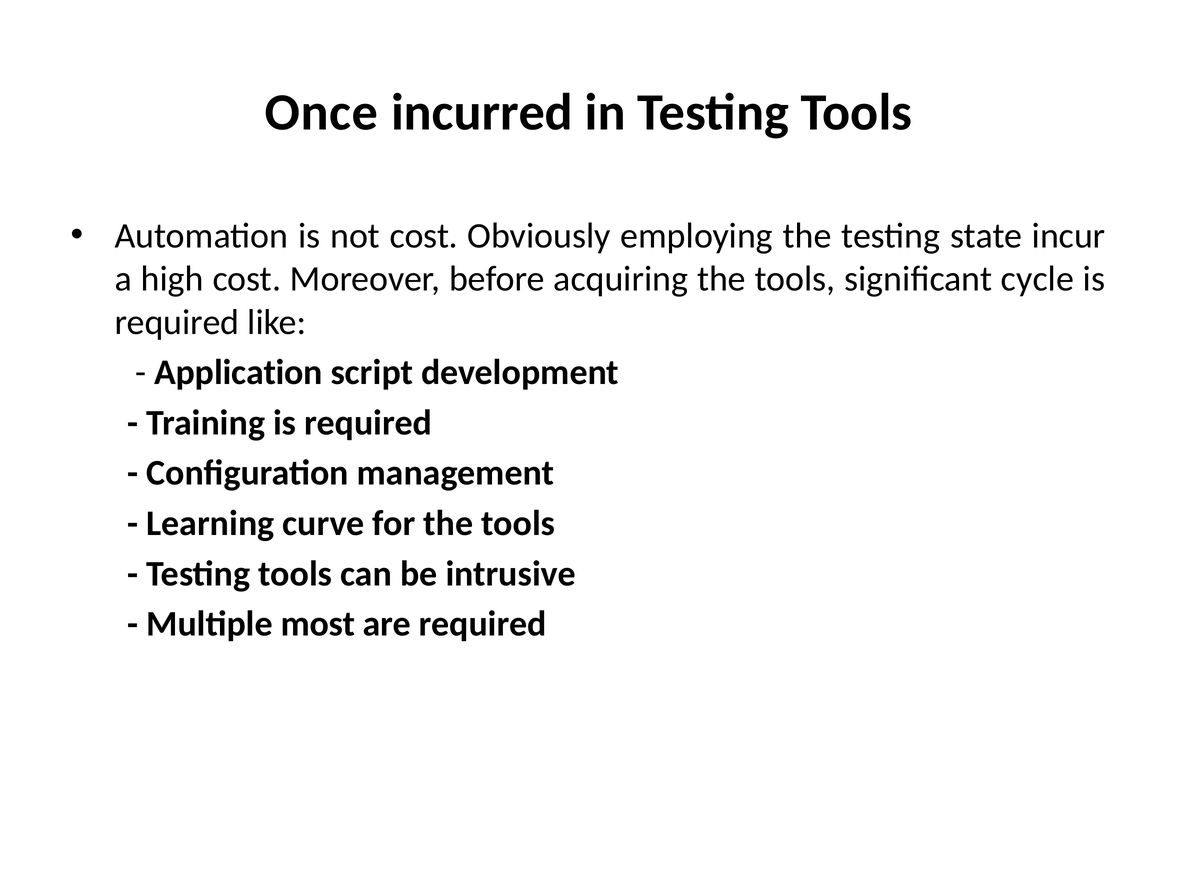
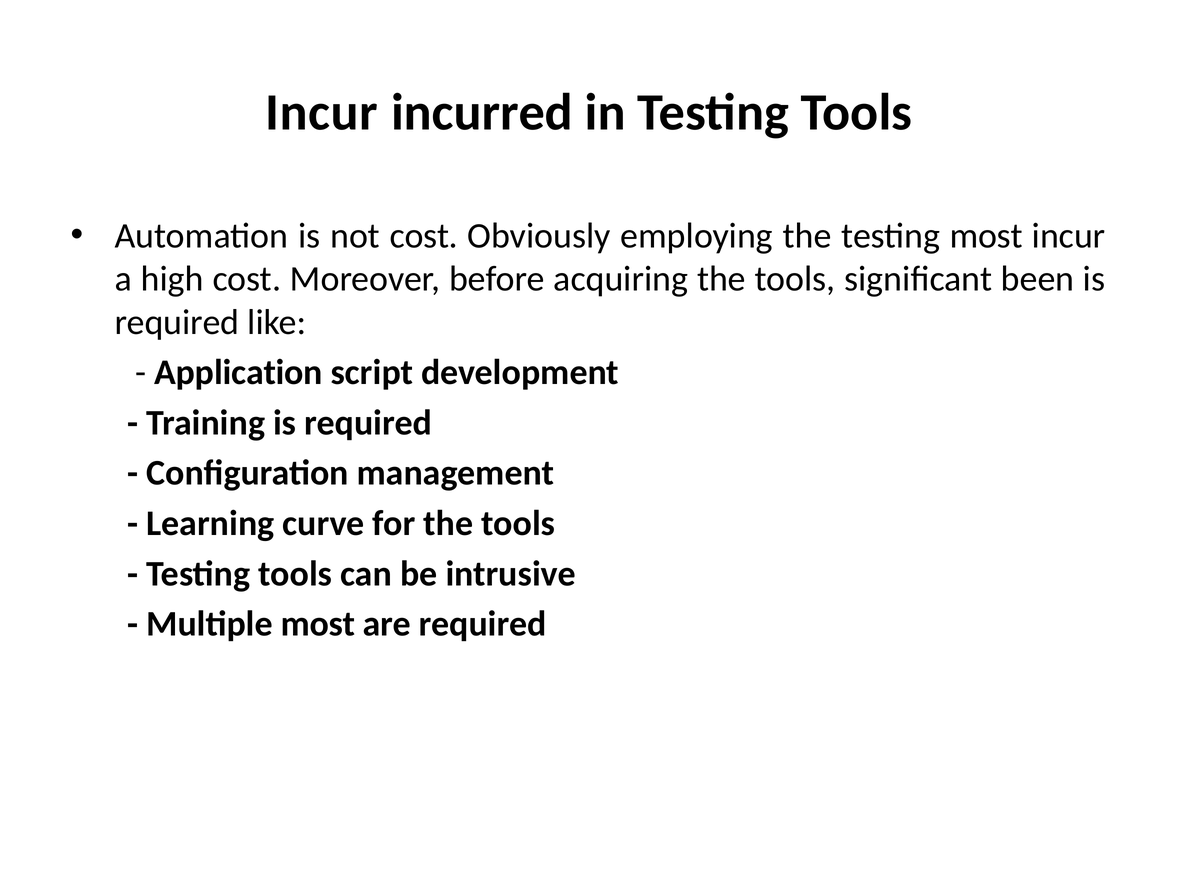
Once: Once -> Incur (321, 113)
testing state: state -> most (986, 236)
cycle: cycle -> been (1038, 279)
